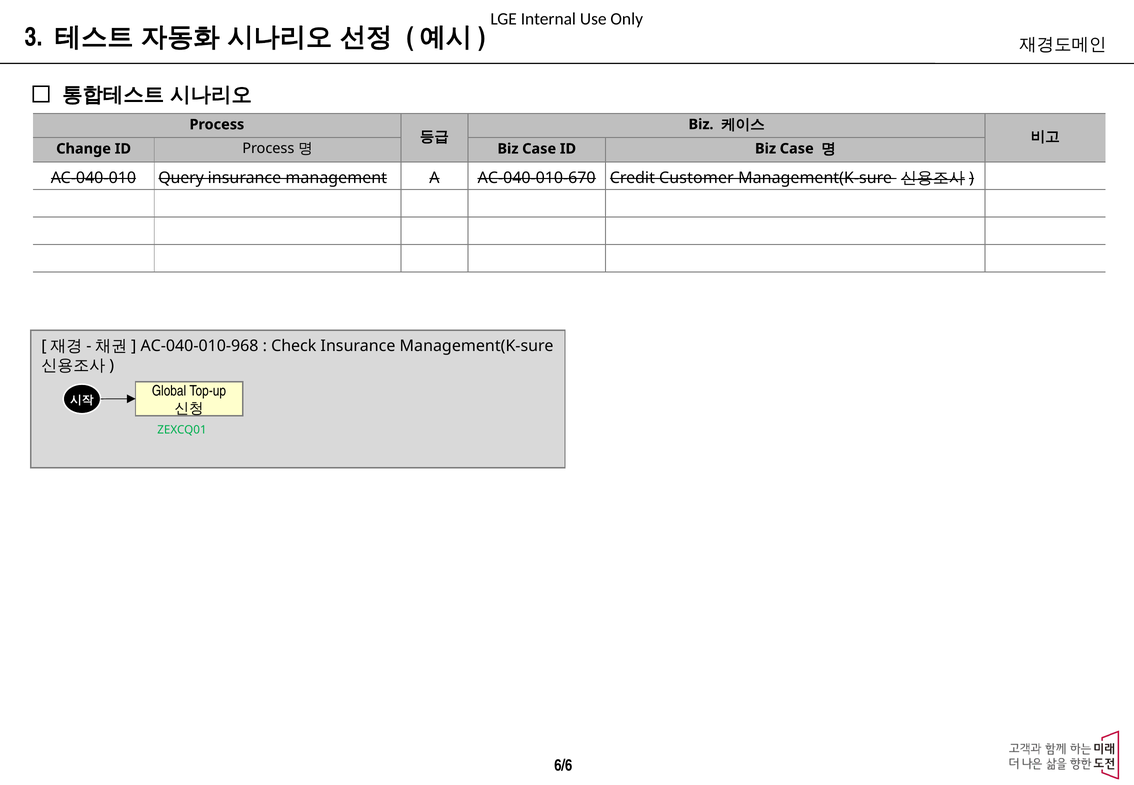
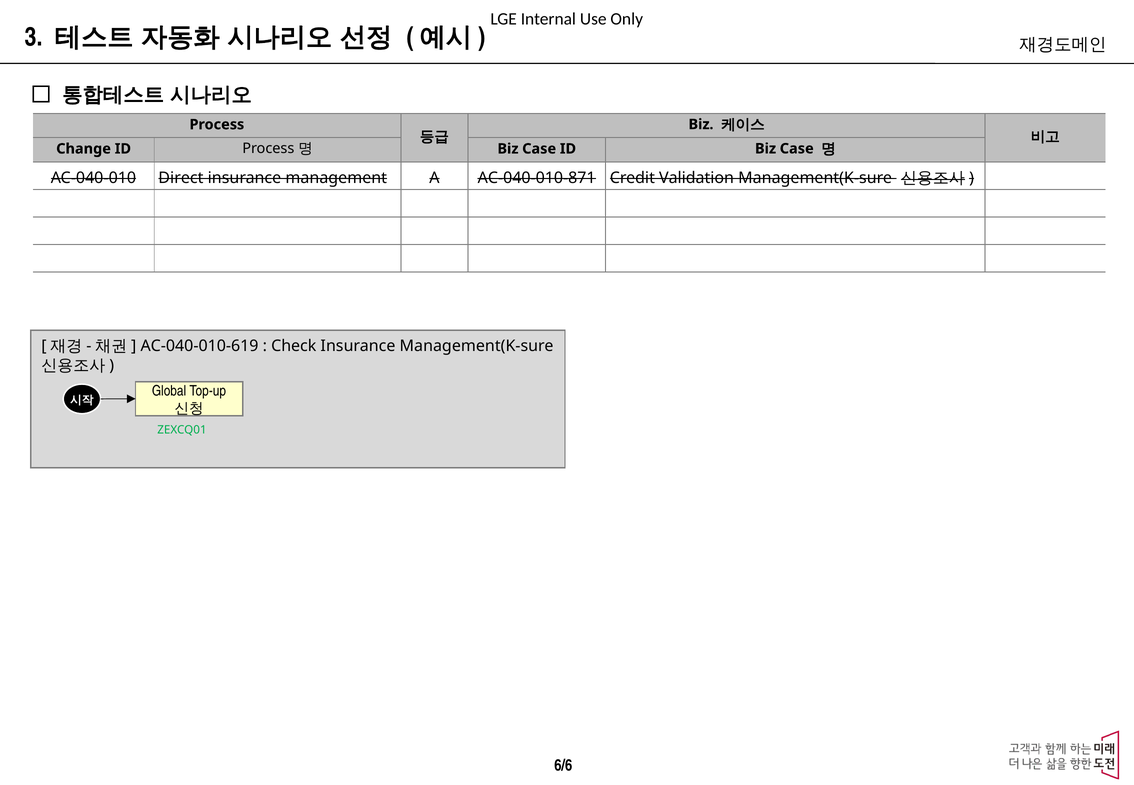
Query: Query -> Direct (181, 178)
AC-040-010-670: AC-040-010-670 -> AC-040-010-871 (537, 178)
Customer: Customer -> Validation (697, 178)
AC-040-010-968: AC-040-010-968 -> AC-040-010-619 (200, 346)
